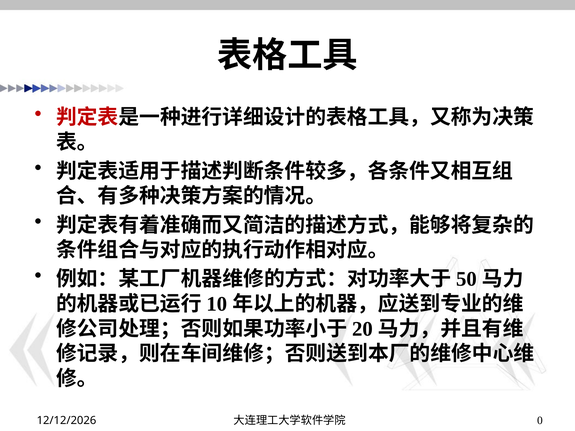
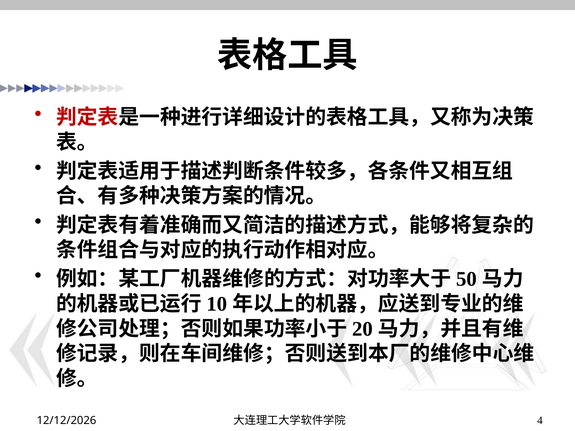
0: 0 -> 4 (540, 421)
